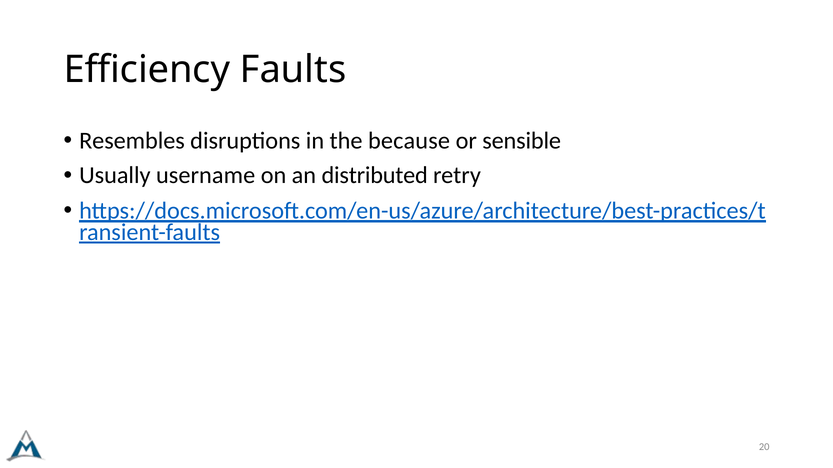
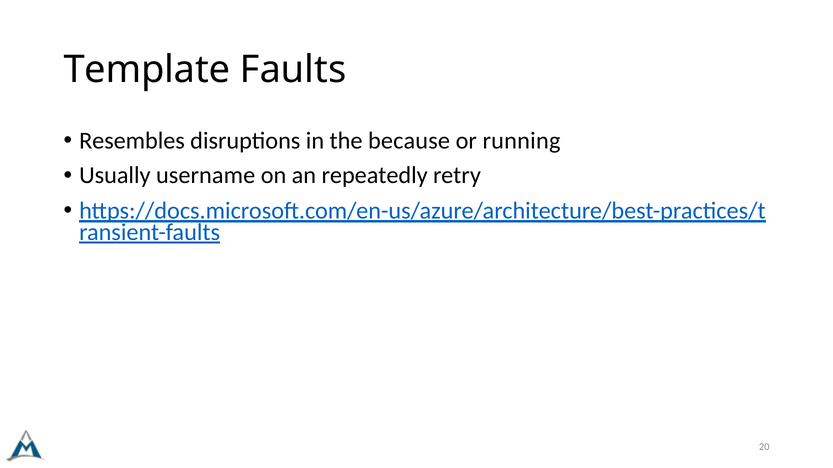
Efficiency: Efficiency -> Template (147, 70)
sensible: sensible -> running (521, 141)
distributed: distributed -> repeatedly (375, 176)
